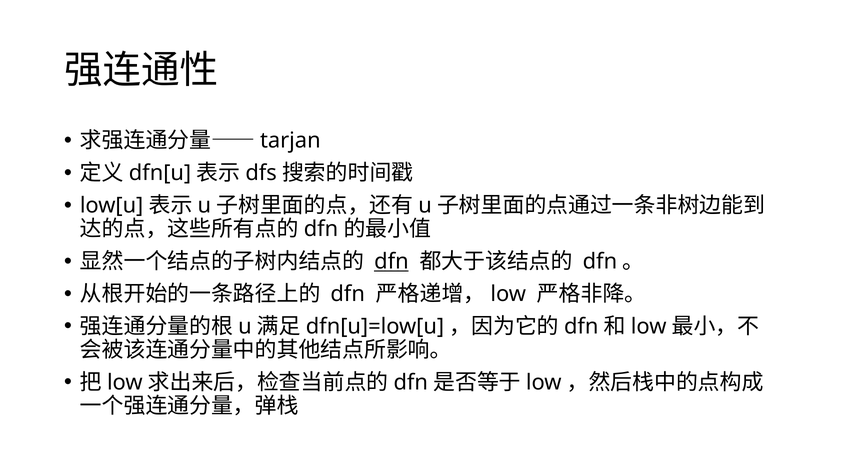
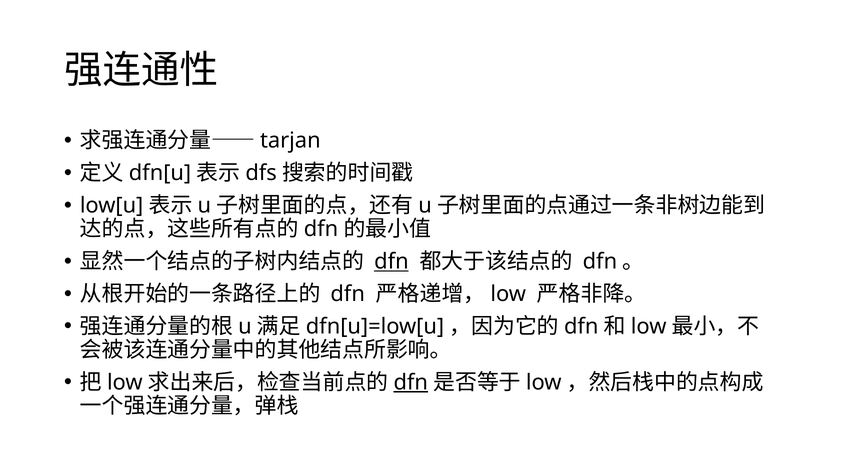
dfn underline: none -> present (411, 382)
